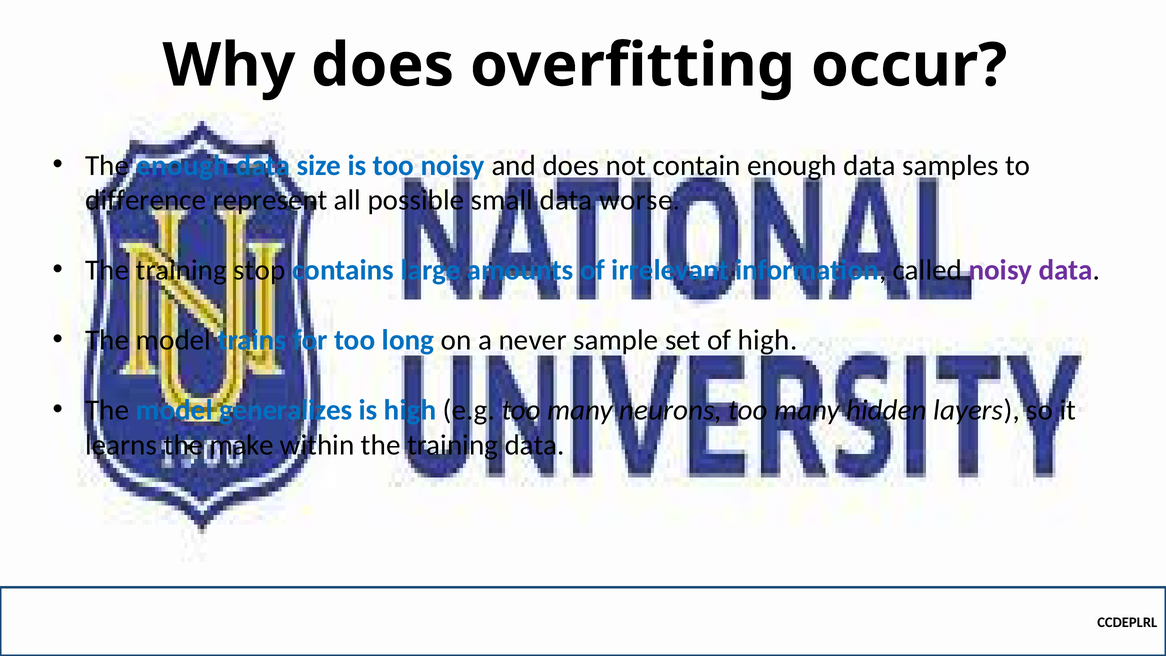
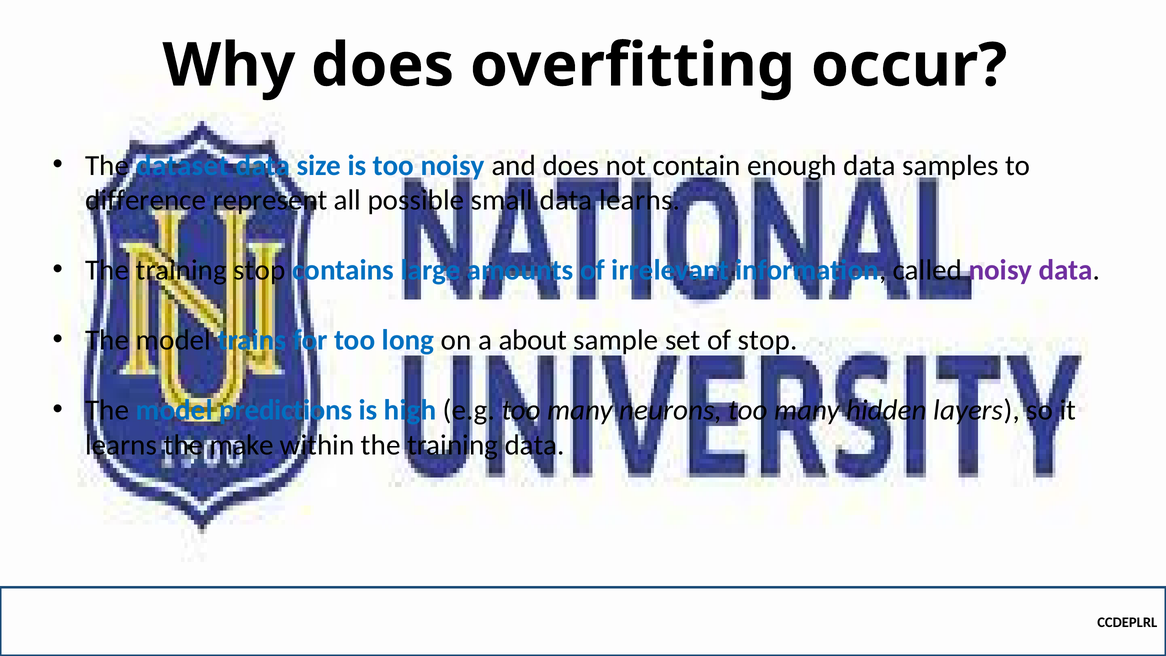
The enough: enough -> dataset (183, 165)
data worse: worse -> learns (640, 200)
never: never -> about (533, 340)
of high: high -> stop (768, 340)
generalizes: generalizes -> predictions (286, 410)
